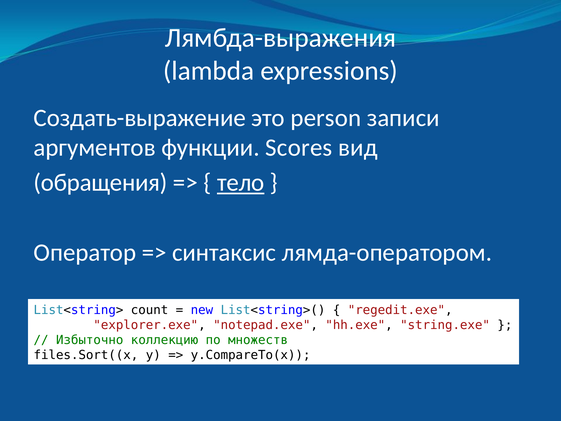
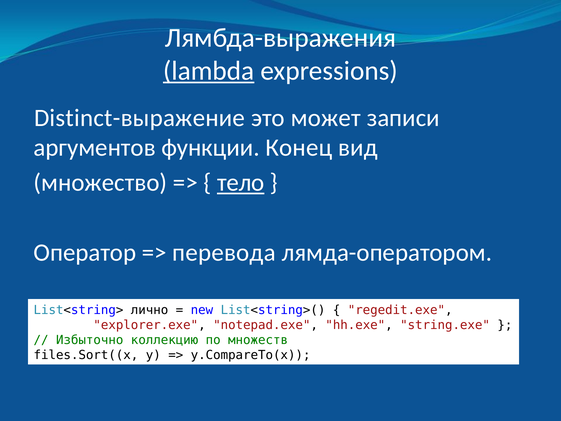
lambda underline: none -> present (209, 71)
Создать-выражение: Создать-выражение -> Distinct-выражение (140, 118)
person: person -> может (326, 118)
Scores: Scores -> Конец (299, 148)
обращения: обращения -> множество (100, 183)
синтаксис: синтаксис -> перевода (224, 252)
count: count -> лично (150, 310)
